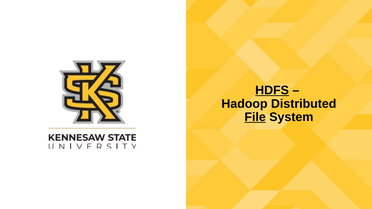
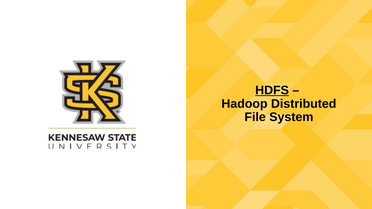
File underline: present -> none (255, 117)
